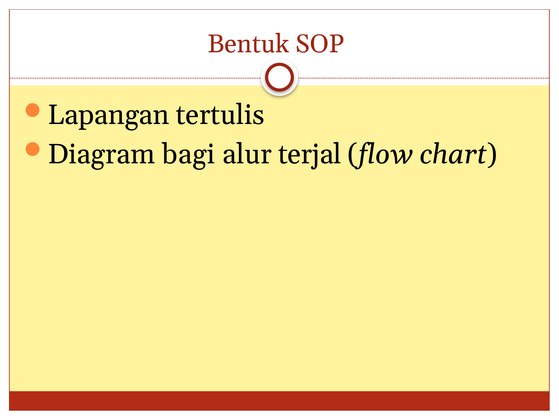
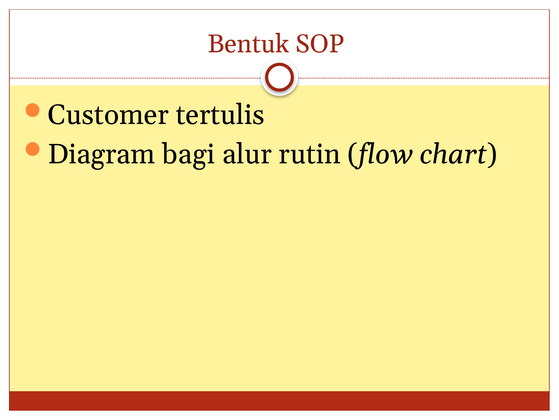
Lapangan: Lapangan -> Customer (108, 115)
terjal: terjal -> rutin (310, 154)
